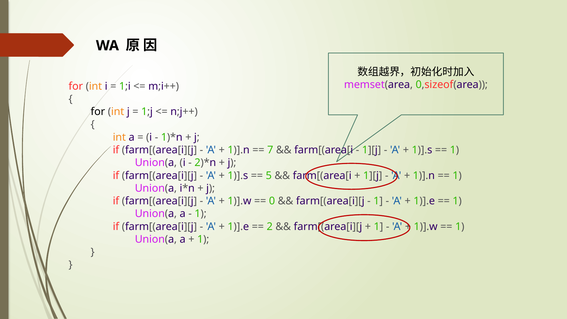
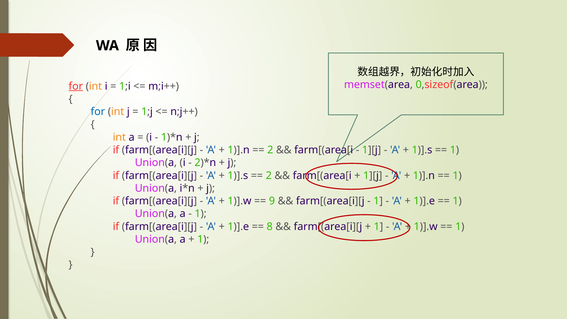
for underline: none -> present (76, 86)
for colour: black -> blue (98, 112)
7: 7 -> 2 (270, 150)
5: 5 -> 2 (269, 175)
0: 0 -> 9 (272, 201)
2: 2 -> 8 (270, 226)
